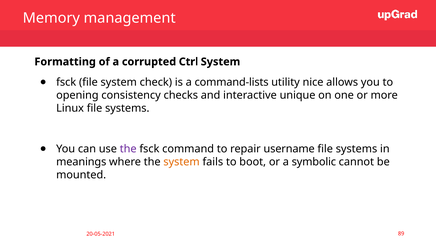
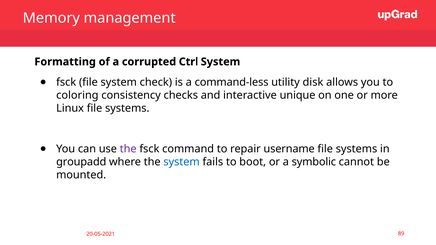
command-lists: command-lists -> command-less (232, 82)
nice: nice -> disk (313, 82)
opening: opening -> coloring (77, 95)
meanings: meanings -> groupadd (81, 162)
system colour: orange -> blue (182, 162)
